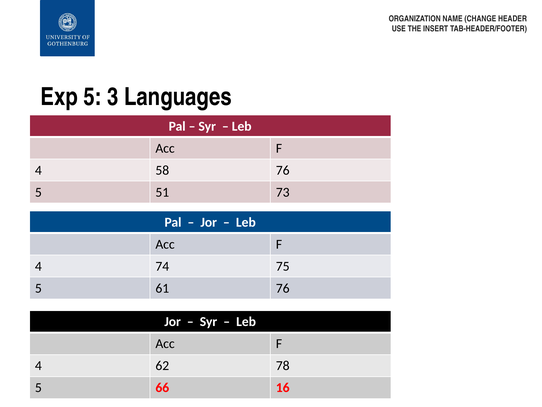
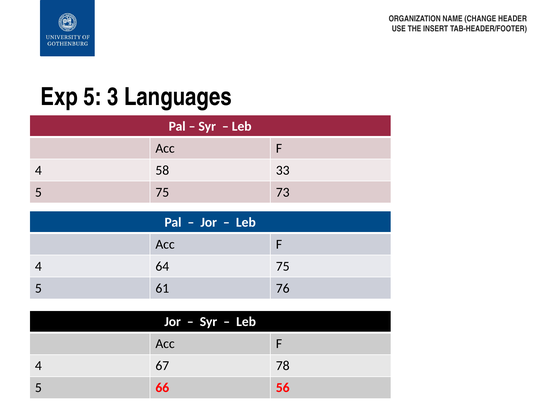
58 76: 76 -> 33 (283, 170)
5 51: 51 -> 75 (162, 192)
74: 74 -> 64 (162, 266)
62: 62 -> 67 (162, 365)
16: 16 -> 56 (283, 387)
